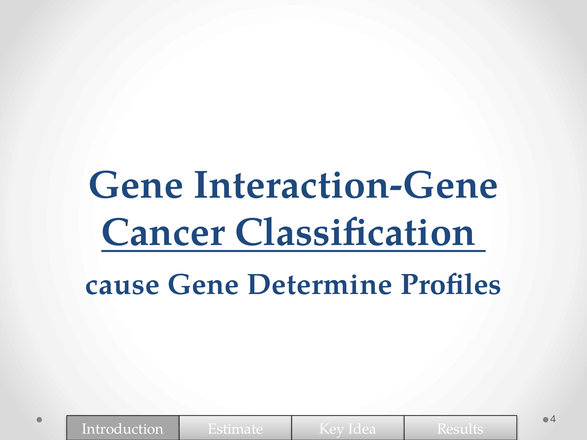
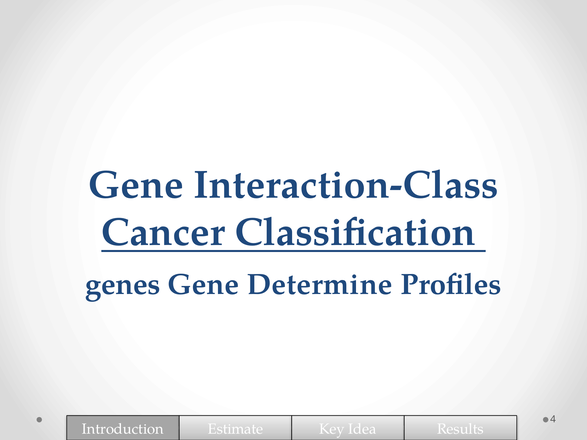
Interaction-Gene: Interaction-Gene -> Interaction-Class (346, 185)
cause: cause -> genes (123, 285)
